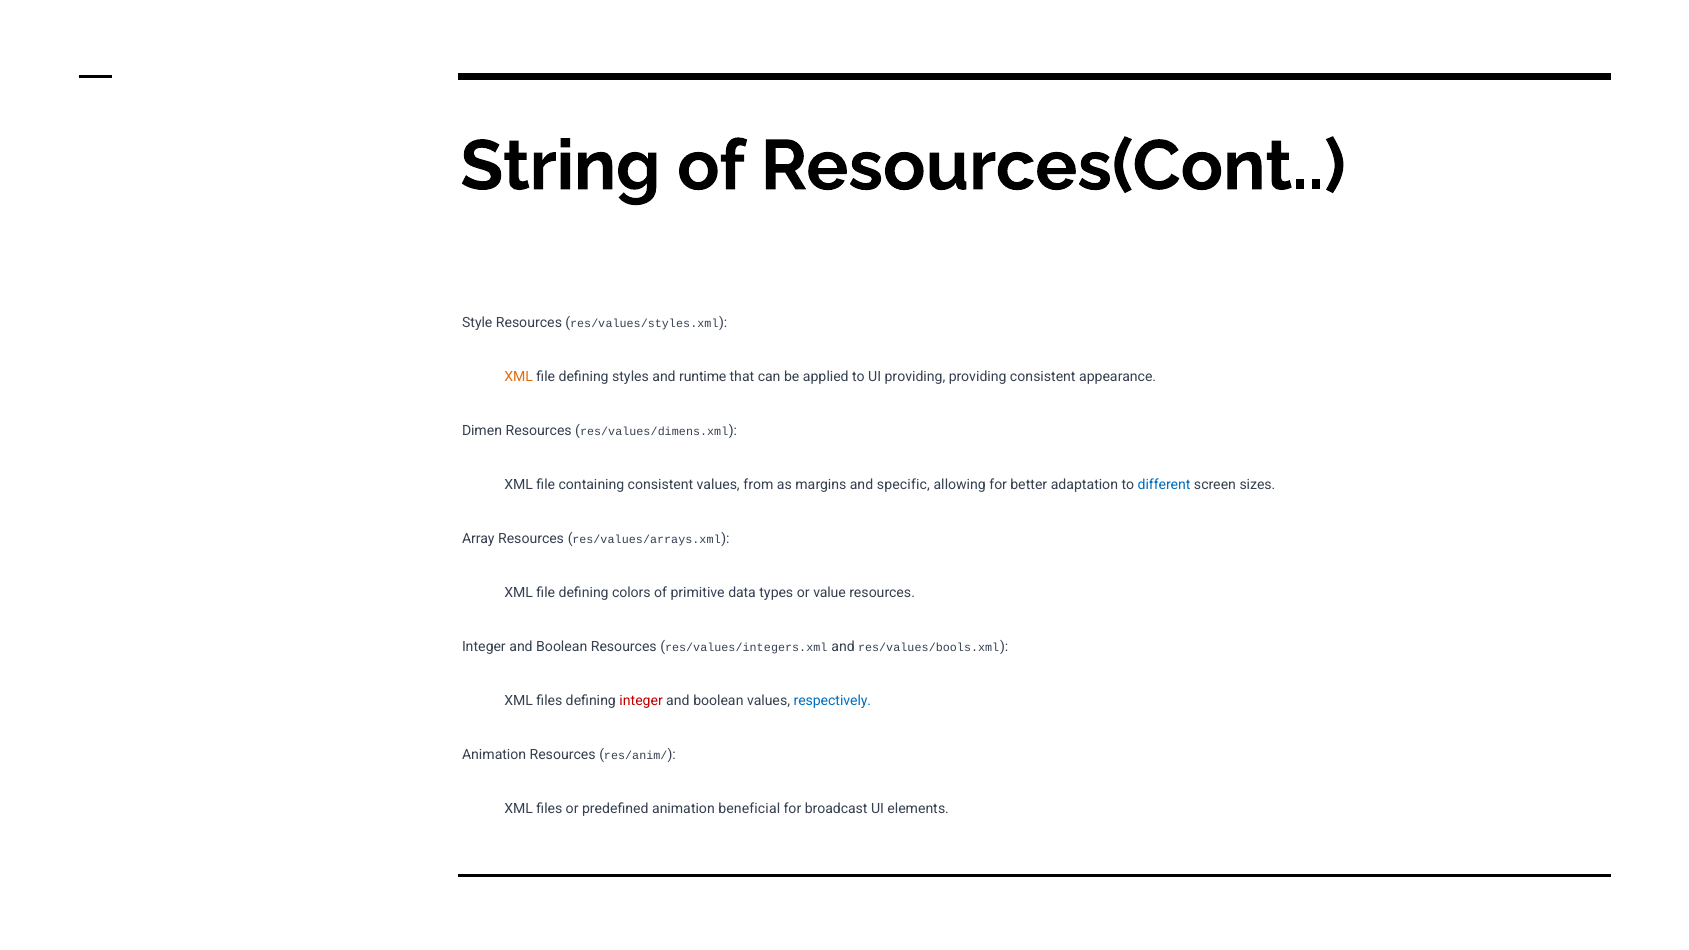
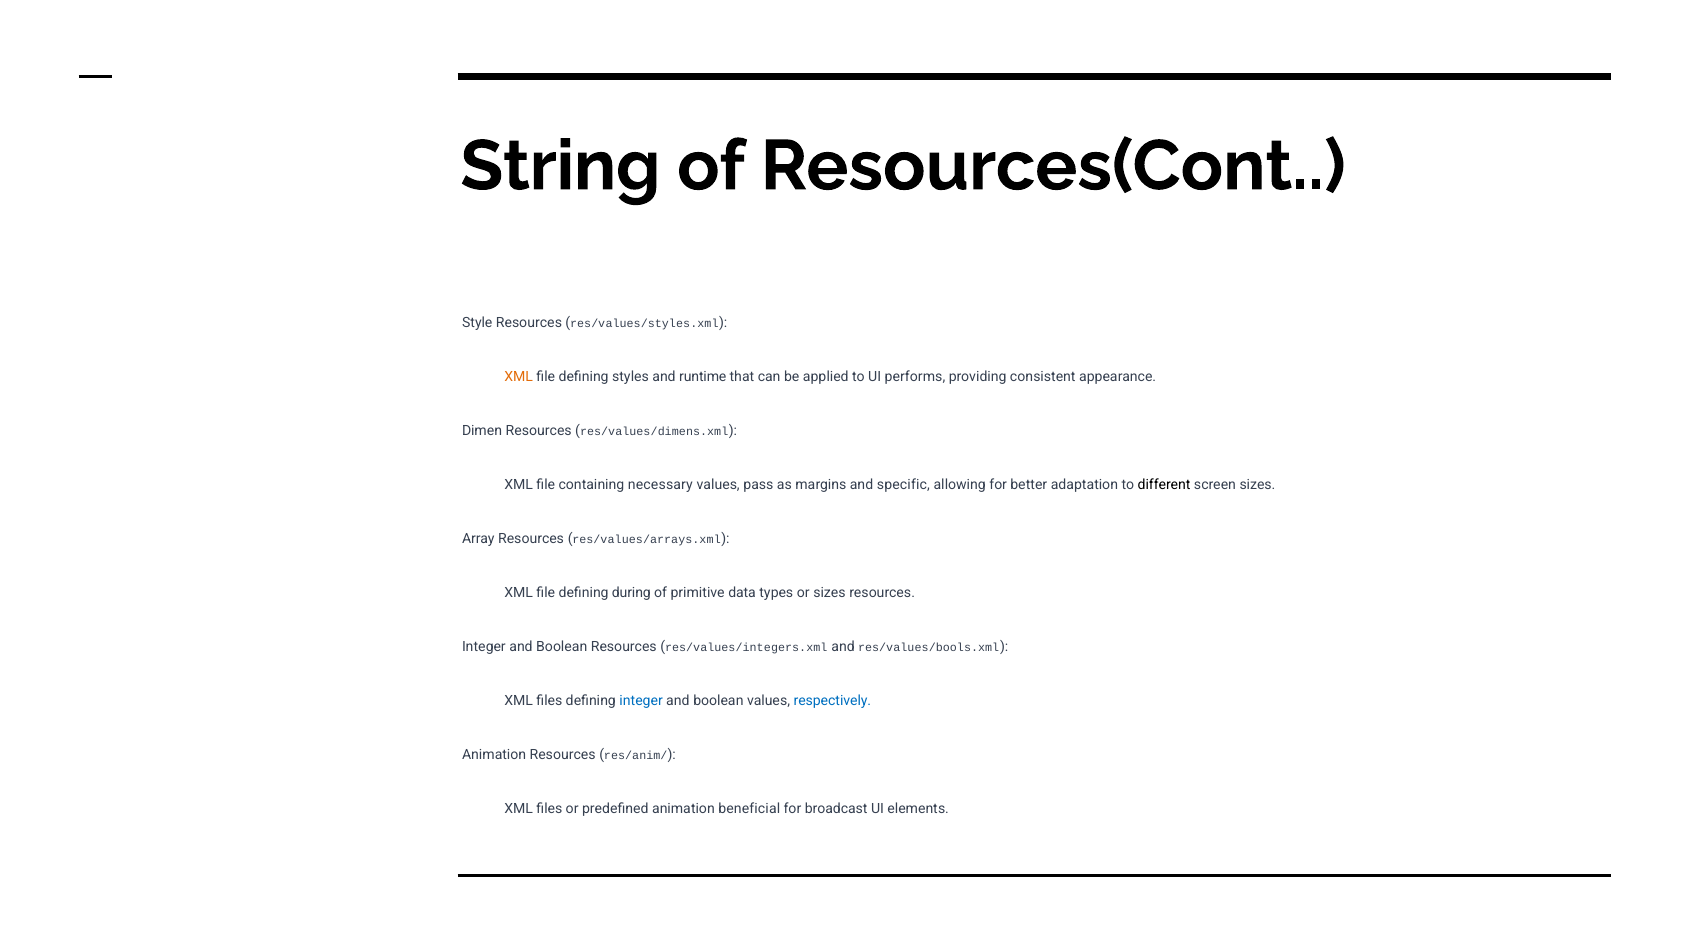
UI providing: providing -> performs (915, 377)
containing consistent: consistent -> necessary (660, 485)
from: from -> pass (758, 485)
different colour: blue -> black (1164, 485)
colors: colors -> during (631, 593)
or value: value -> sizes (829, 593)
integer colour: red -> blue (641, 701)
